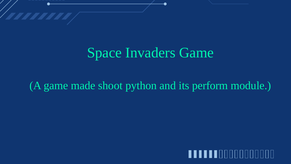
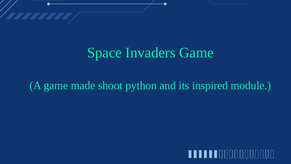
perform: perform -> inspired (210, 85)
